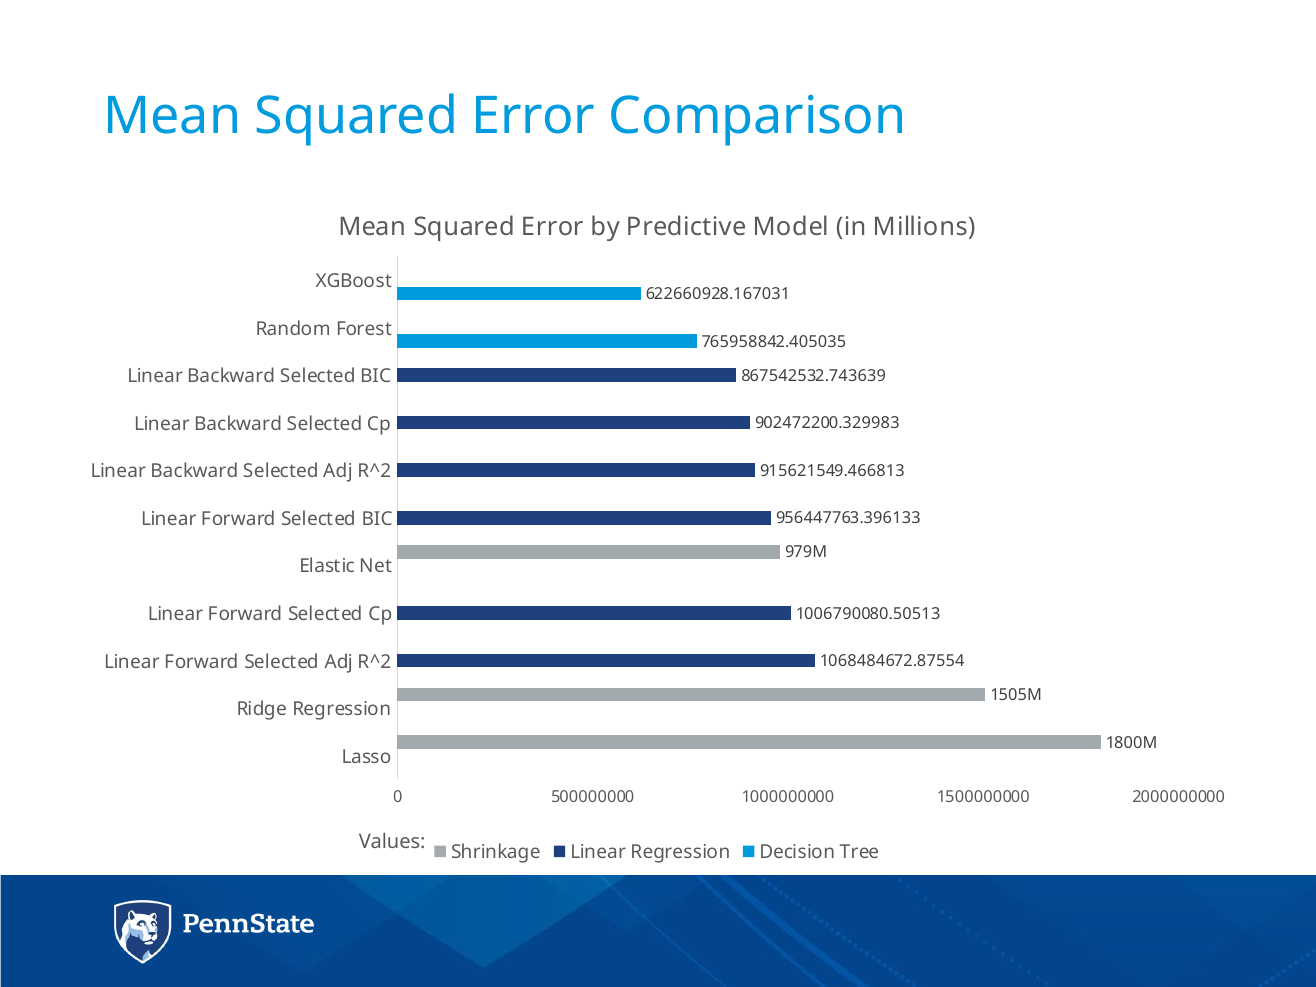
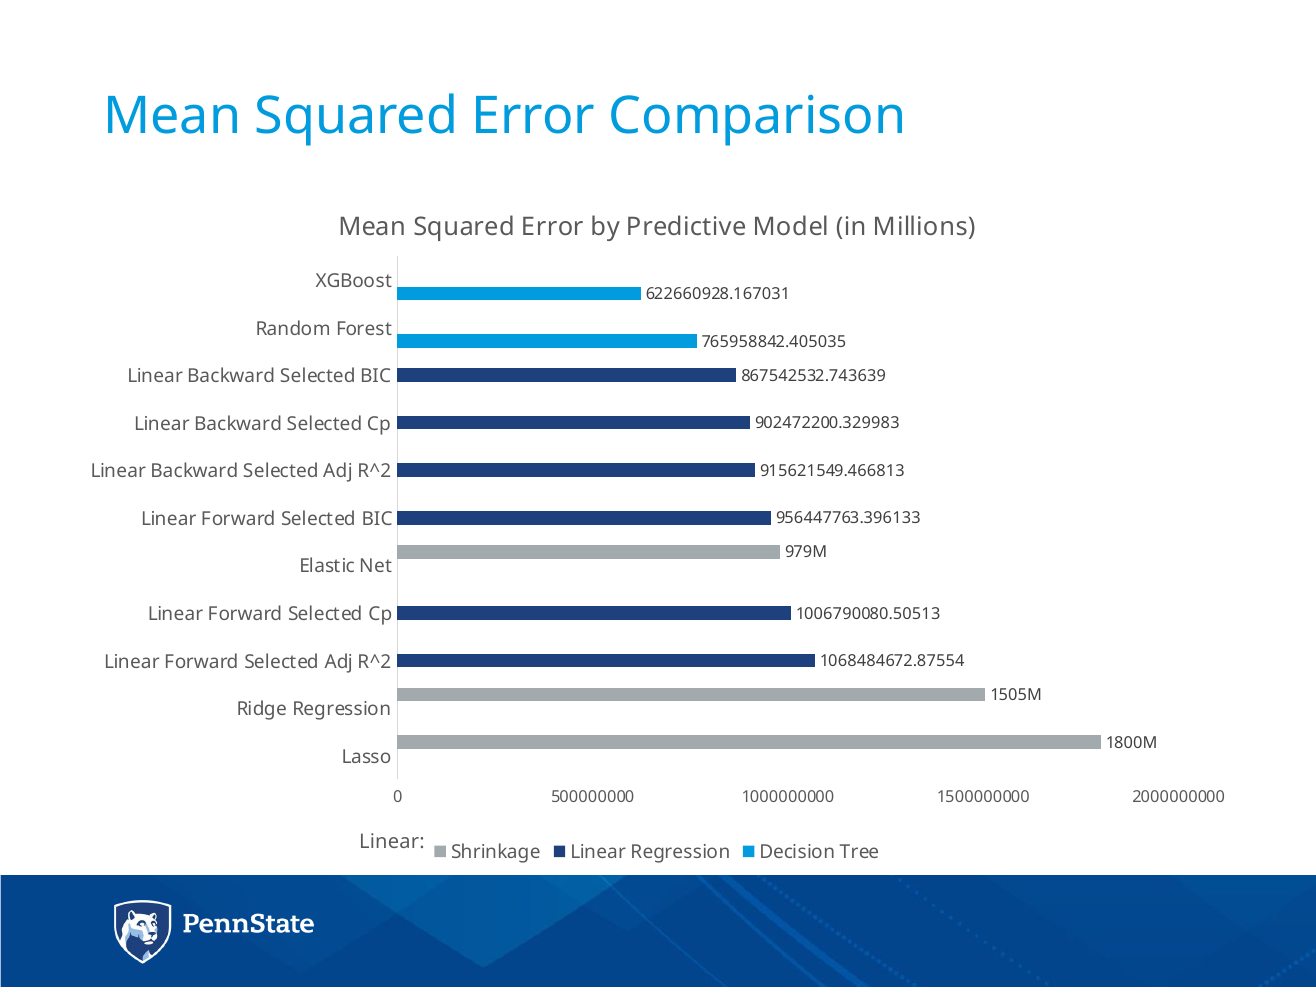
Values: Values -> Linear (392, 842)
